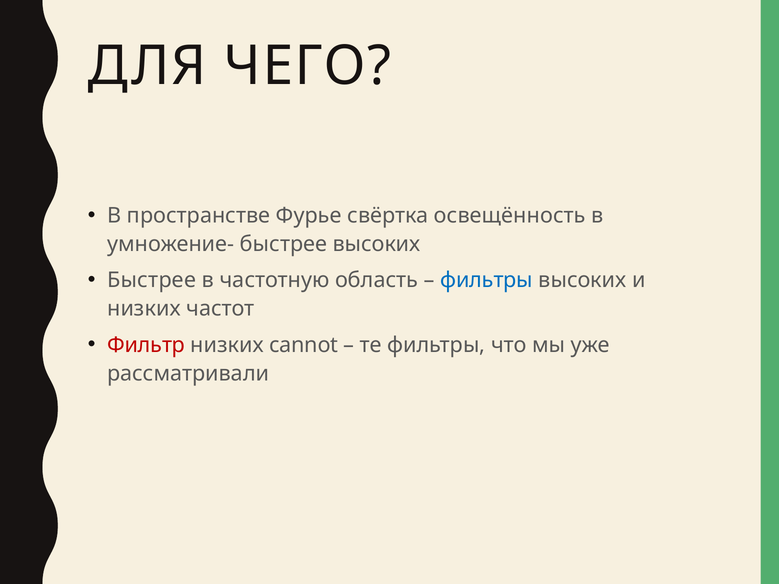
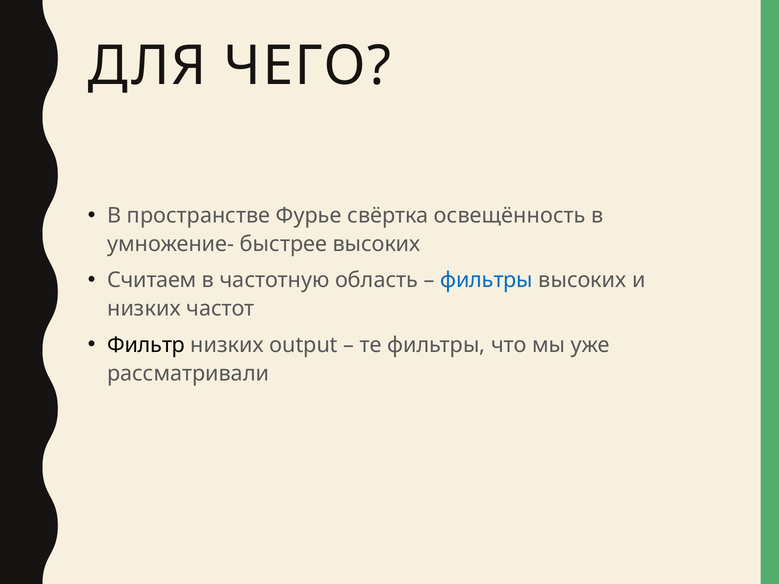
Быстрее: Быстрее -> Считаем (152, 280)
Фильтр colour: red -> black (146, 345)
cannot: cannot -> output (304, 345)
